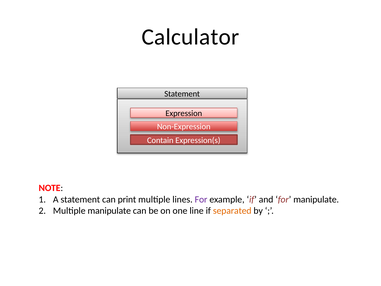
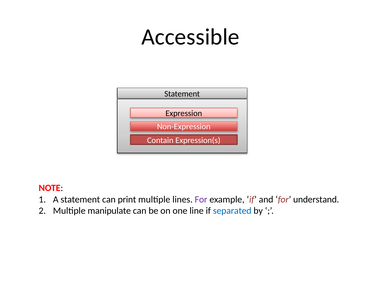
Calculator: Calculator -> Accessible (190, 37)
for manipulate: manipulate -> understand (316, 199)
separated colour: orange -> blue (232, 211)
